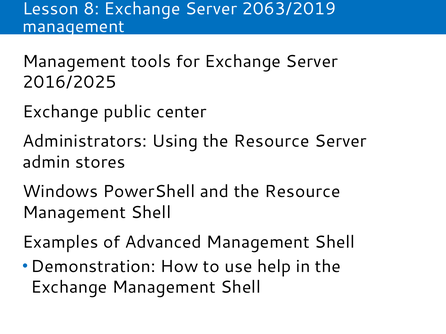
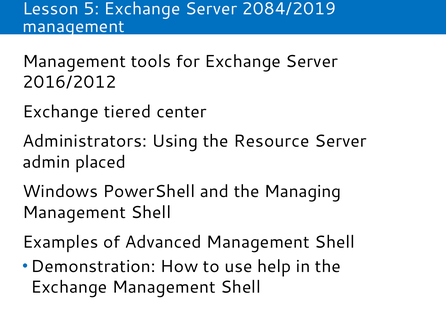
8: 8 -> 5 (91, 9)
2063/2019: 2063/2019 -> 2084/2019 (289, 9)
2016/2025: 2016/2025 -> 2016/2012 (69, 82)
public: public -> tiered (127, 112)
stores: stores -> placed (100, 162)
and the Resource: Resource -> Managing (303, 192)
